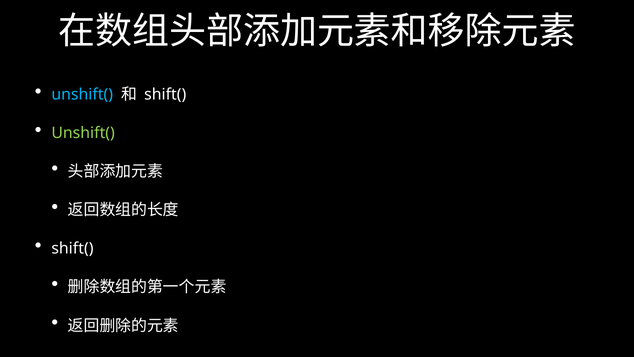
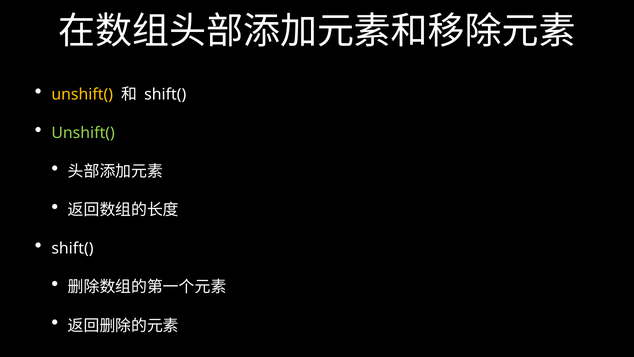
unshift( colour: light blue -> yellow (82, 94)
